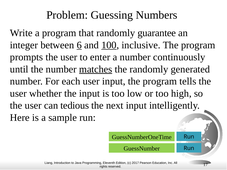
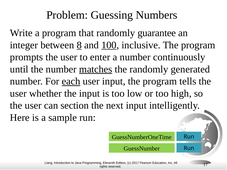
6: 6 -> 8 (79, 45)
each underline: none -> present (71, 81)
tedious: tedious -> section (75, 106)
